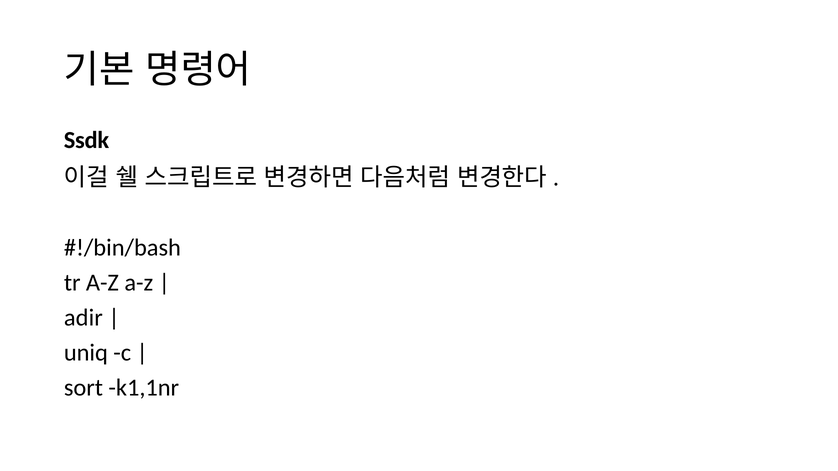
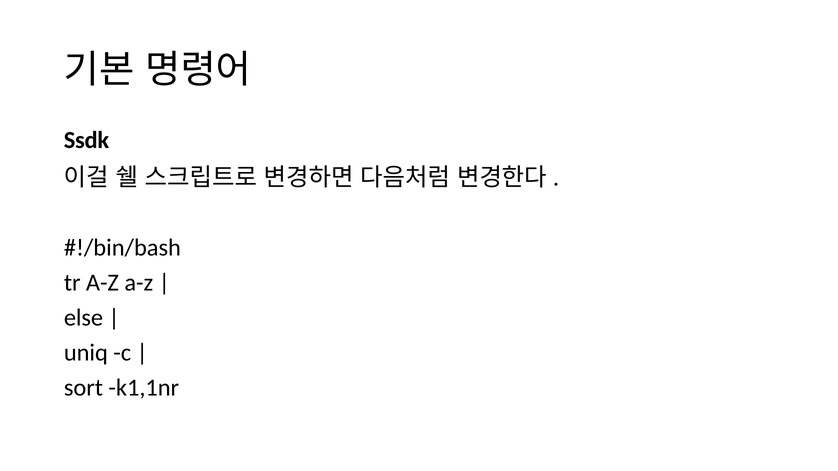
adir: adir -> else (83, 318)
